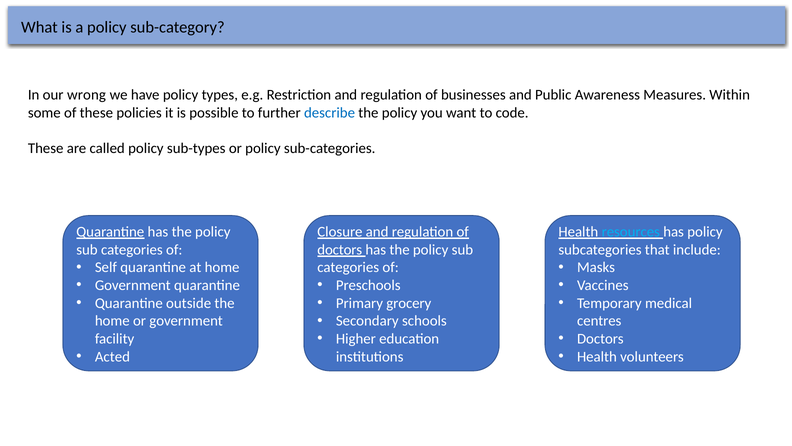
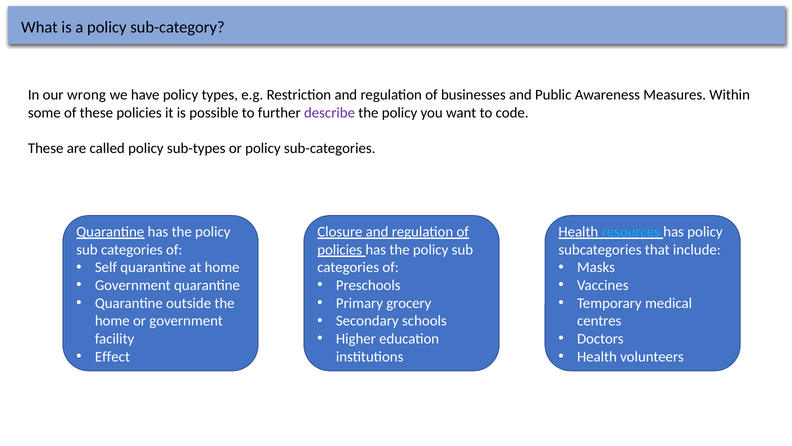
describe colour: blue -> purple (330, 113)
doctors: doctors -> policies (340, 249)
Acted: Acted -> Effect (112, 356)
